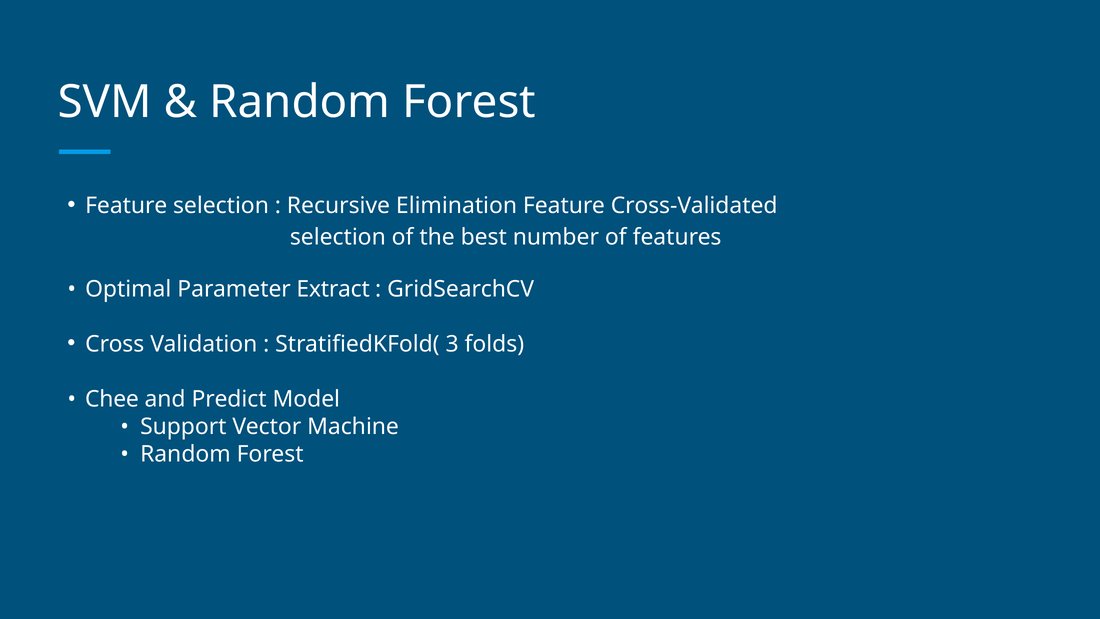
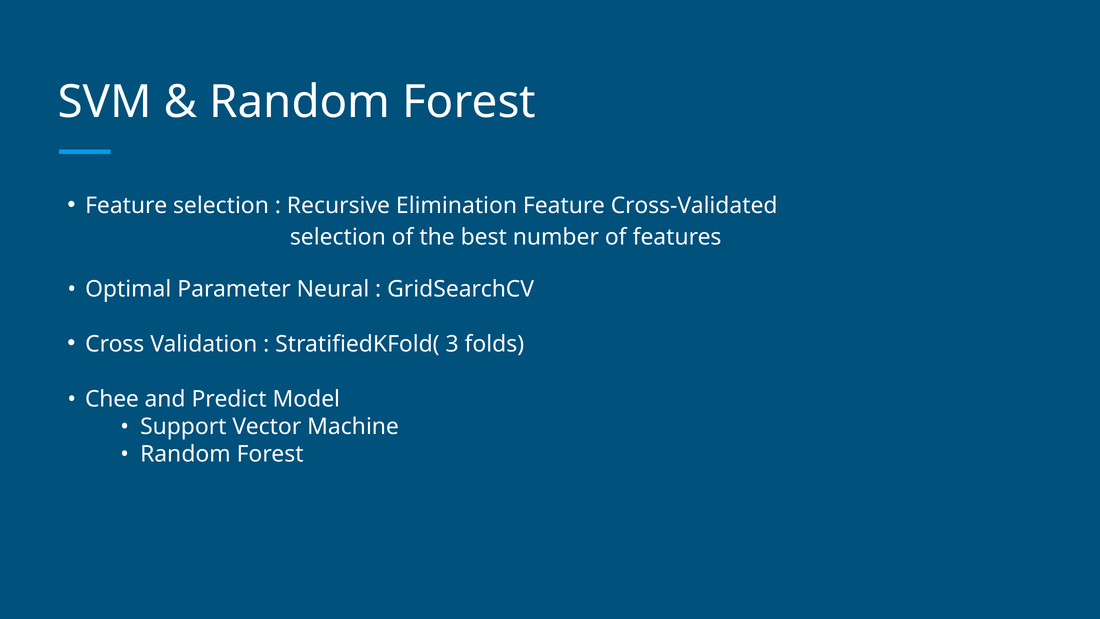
Extract: Extract -> Neural (333, 289)
